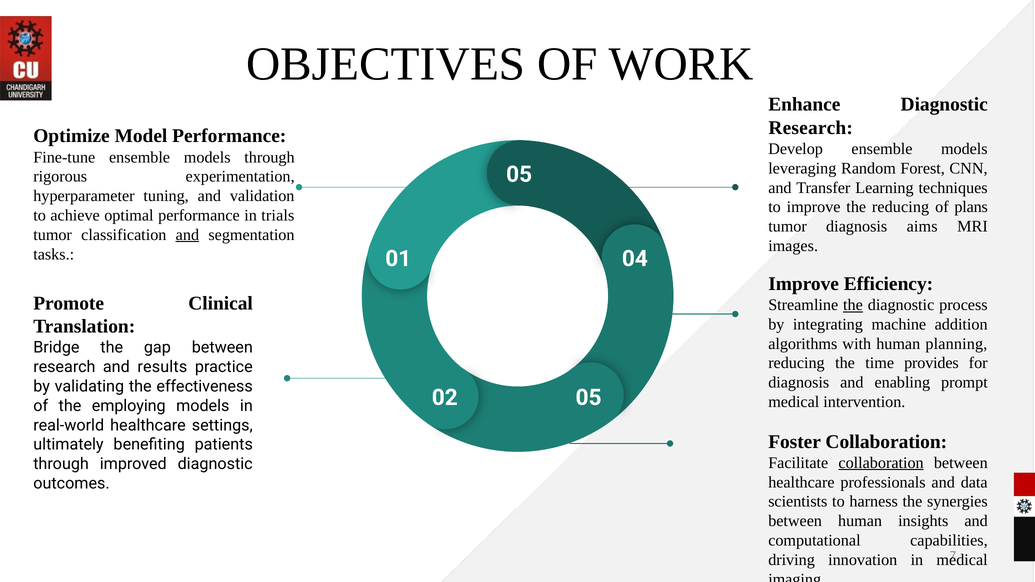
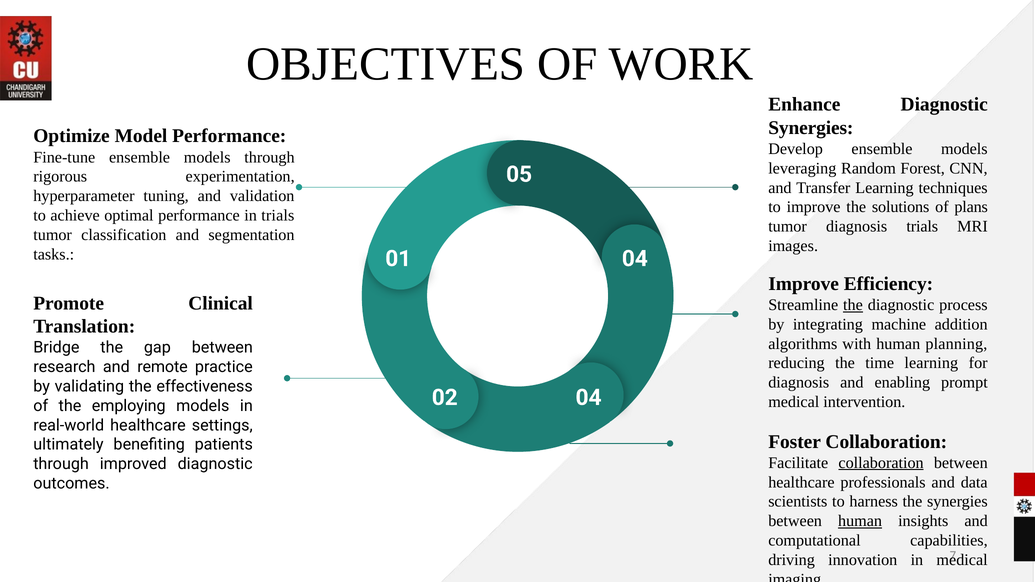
Research: Research -> Synergies (811, 128)
the reducing: reducing -> solutions (901, 207)
diagnosis aims: aims -> trials (922, 227)
and underline: present -> none (187, 235)
time provides: provides -> learning (931, 363)
results: results -> remote (163, 367)
02 05: 05 -> 04 (589, 398)
human underline: none -> present (860, 521)
